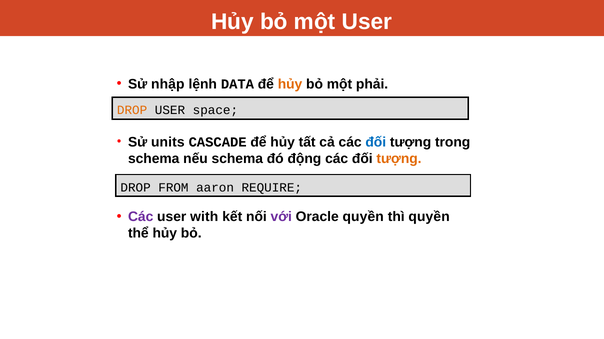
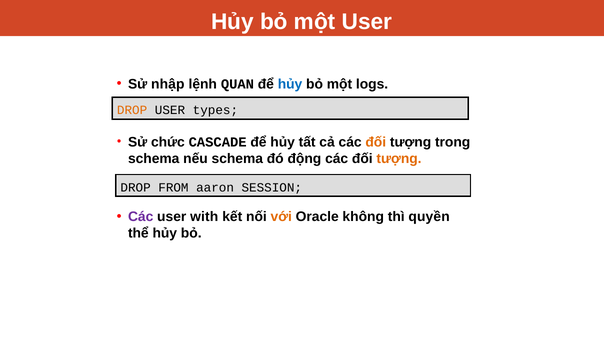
DATA: DATA -> QUAN (237, 84)
hủy colour: orange -> blue (290, 84)
phải: phải -> logs (372, 84)
space: space -> types (215, 111)
units: units -> chức (168, 142)
đối colour: blue -> orange (376, 142)
REQUIRE: REQUIRE -> SESSION (272, 188)
với colour: purple -> orange (281, 217)
Oracle quyền: quyền -> không (363, 217)
